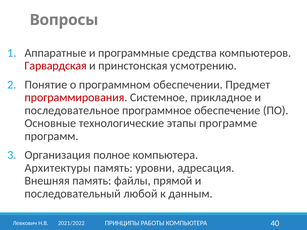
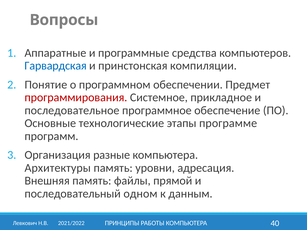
Гарвардская colour: red -> blue (56, 66)
усмотрению: усмотрению -> компиляции (203, 66)
полное: полное -> разные (112, 155)
любой: любой -> одном (140, 194)
